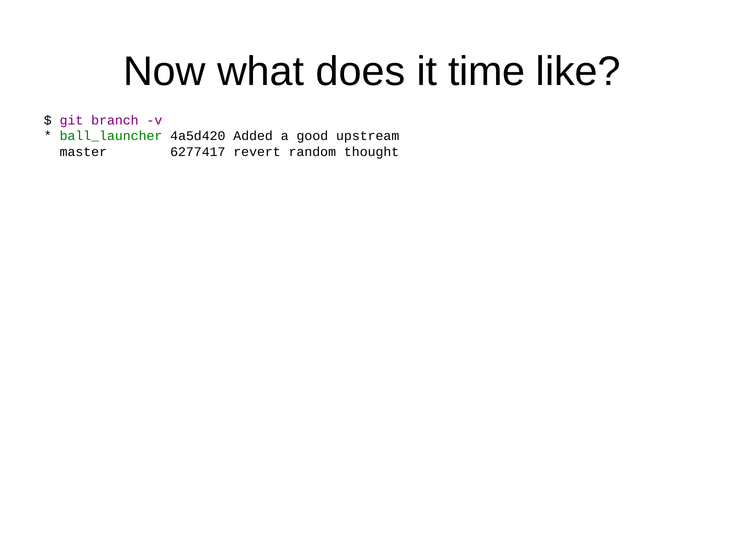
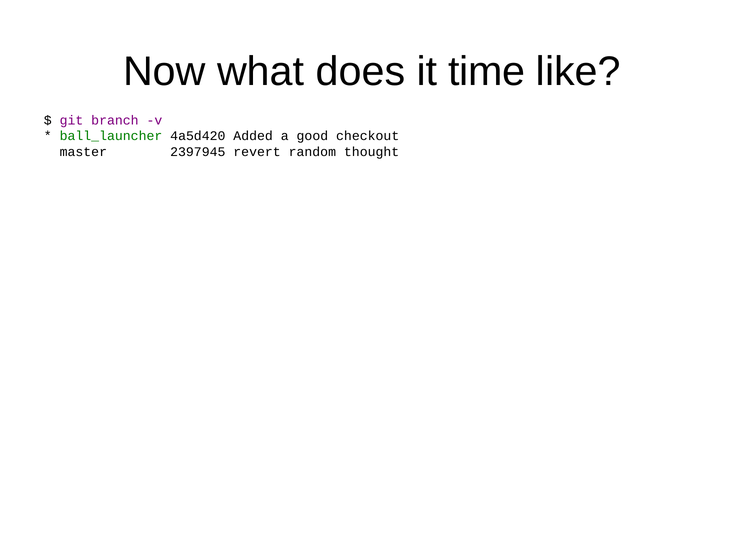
upstream: upstream -> checkout (368, 136)
6277417: 6277417 -> 2397945 (198, 152)
